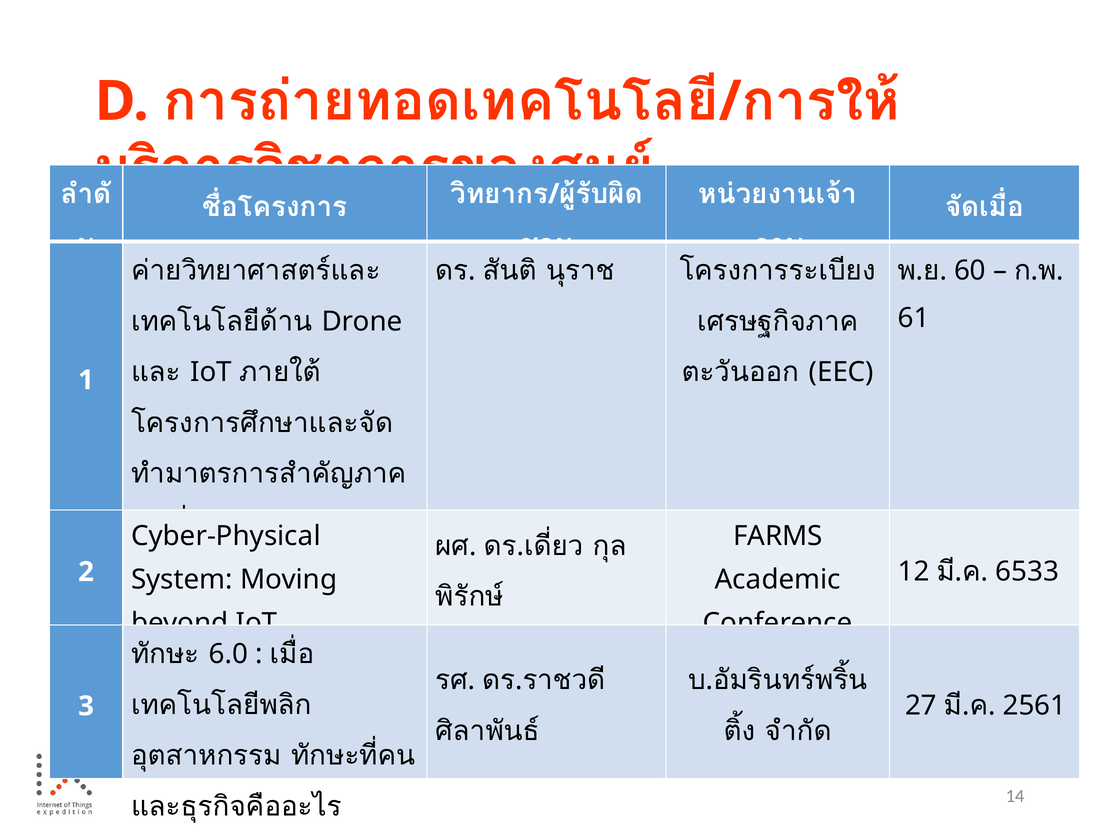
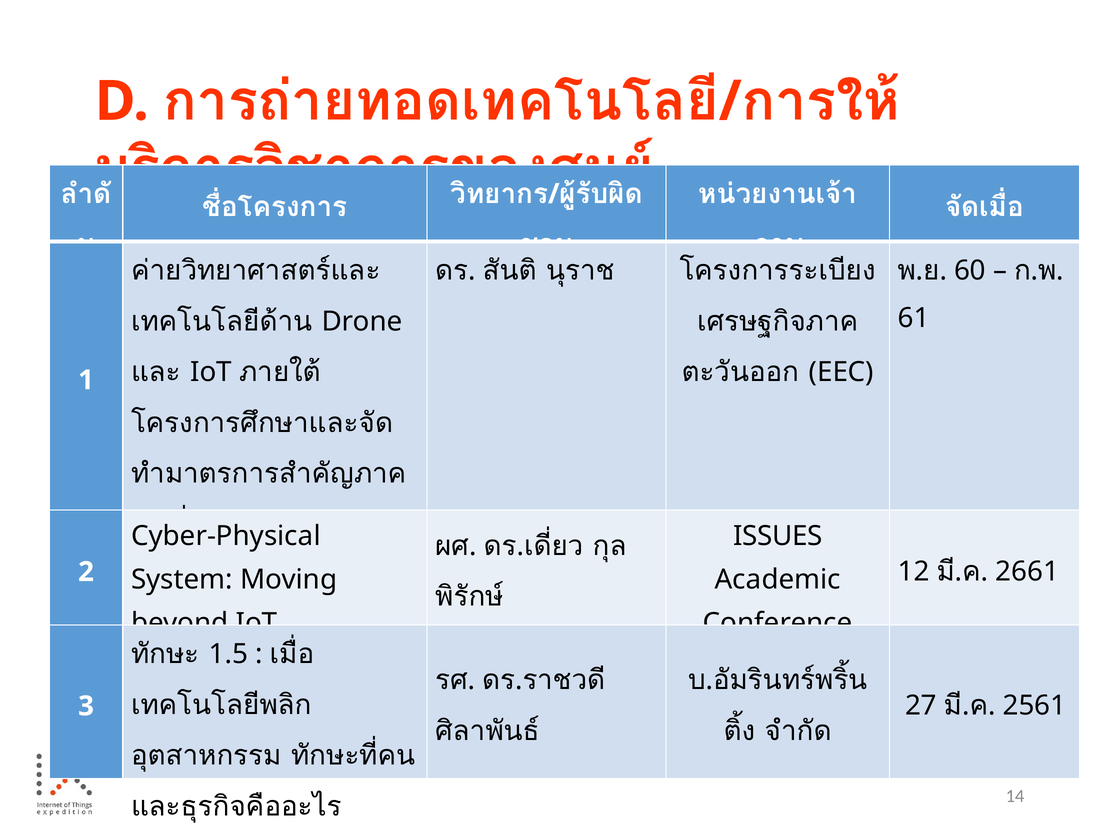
FARMS: FARMS -> ISSUES (778, 536)
6533: 6533 -> 2661 (1027, 571)
6.0: 6.0 -> 1.5 (228, 654)
